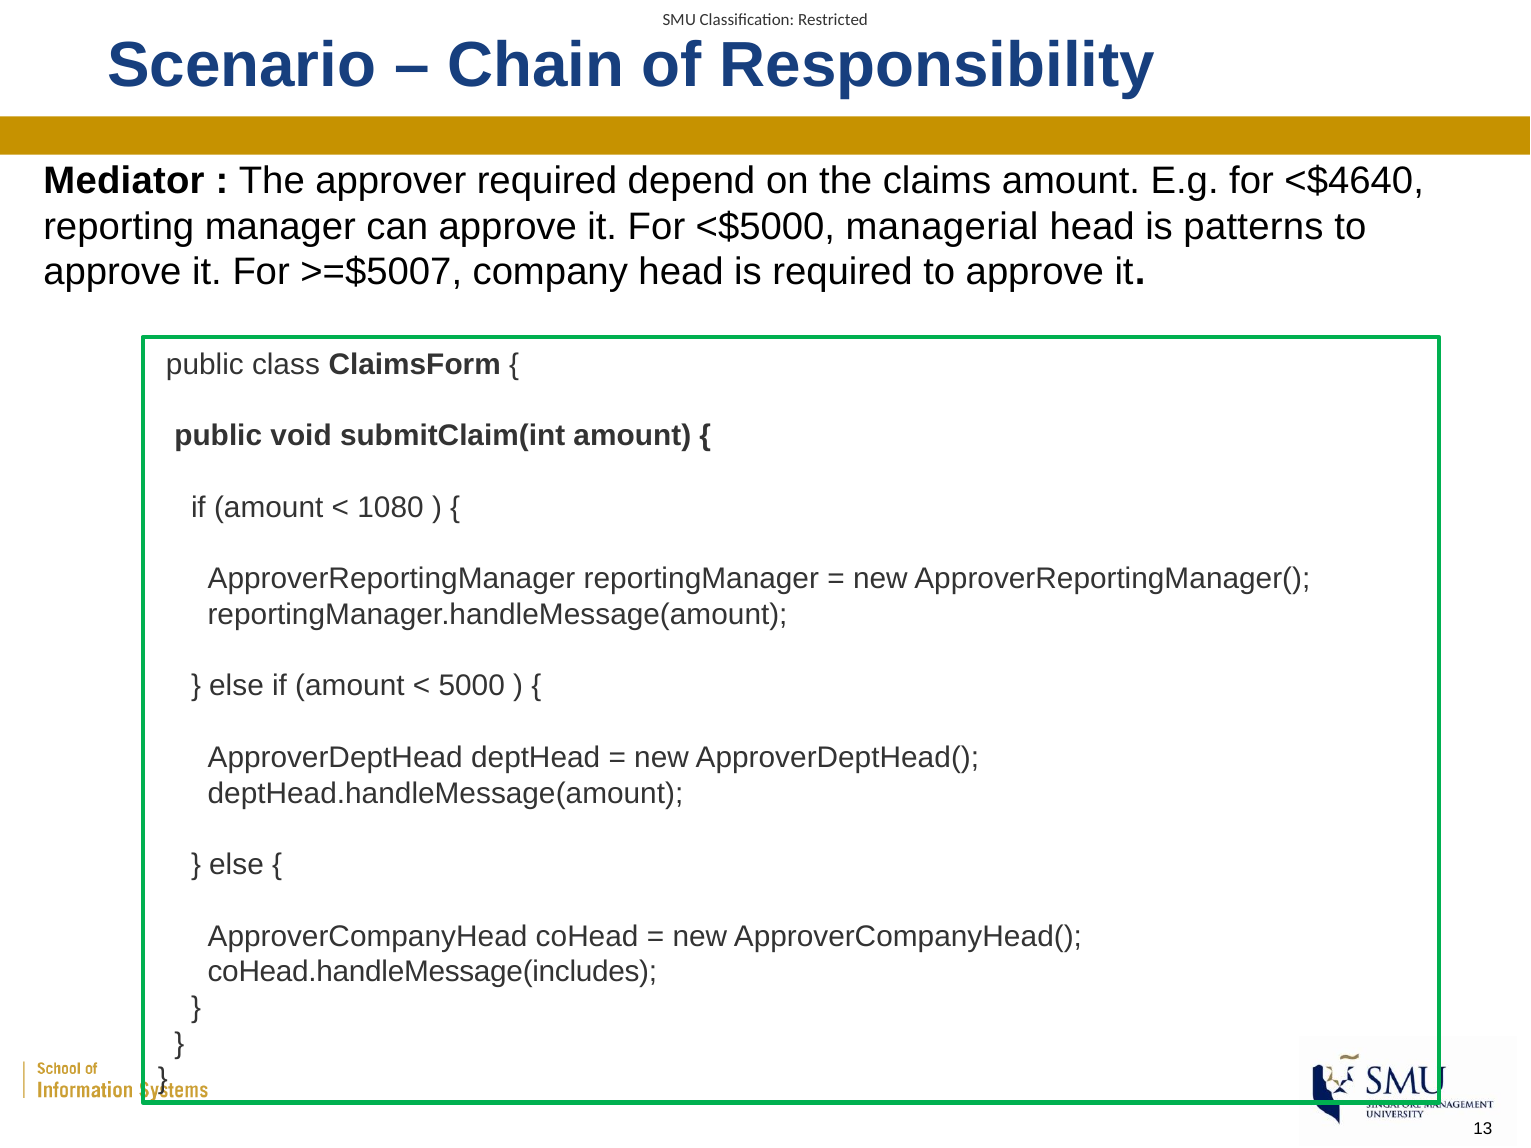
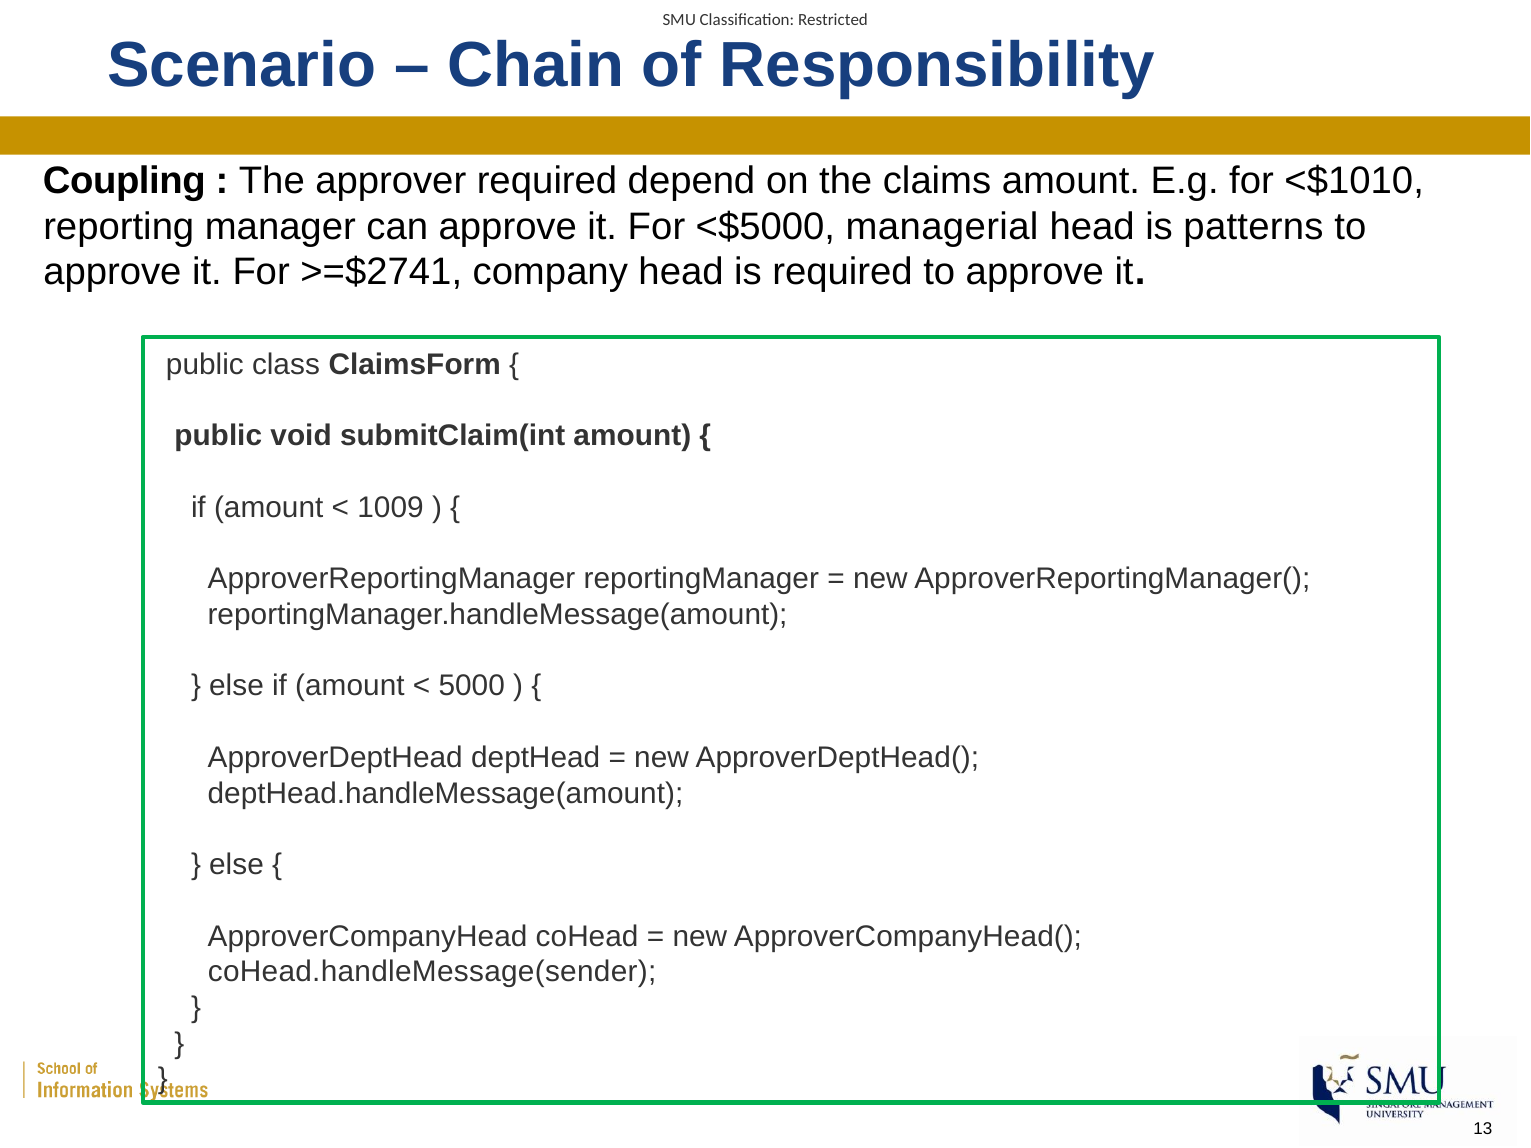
Mediator: Mediator -> Coupling (124, 181)
<$4640: <$4640 -> <$1010 (1354, 181)
>=$5007: >=$5007 -> >=$2741 (381, 272)
1080: 1080 -> 1009 (391, 507)
coHead.handleMessage(includes: coHead.handleMessage(includes -> coHead.handleMessage(sender (432, 972)
